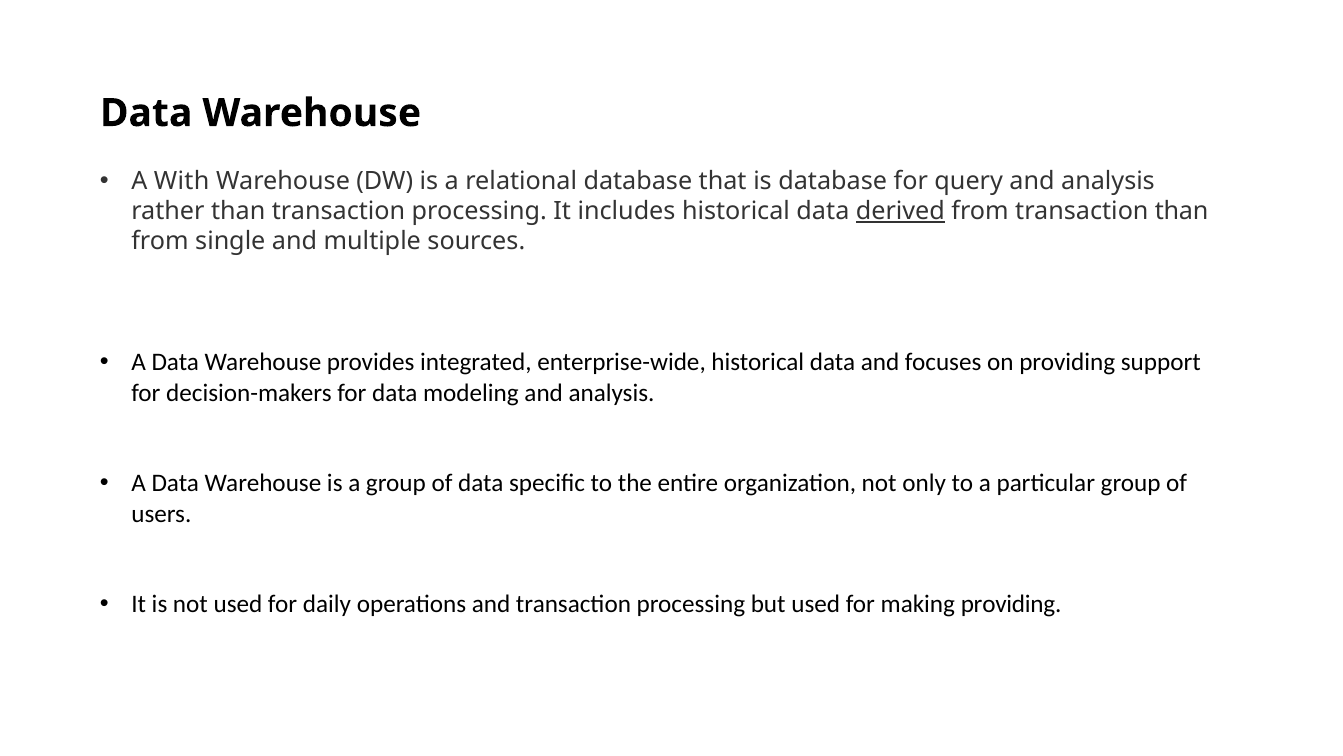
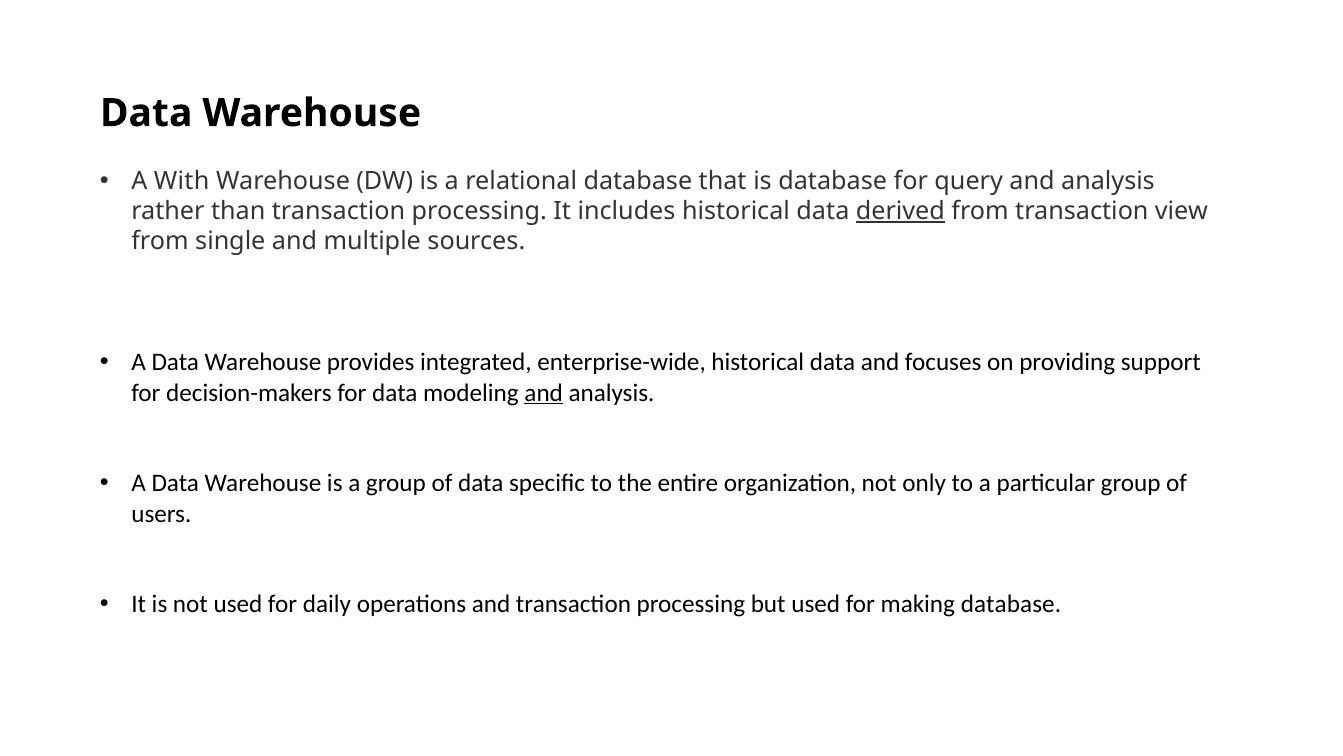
transaction than: than -> view (1181, 211)
and underline: none -> present (544, 392)
making providing: providing -> database (1011, 604)
